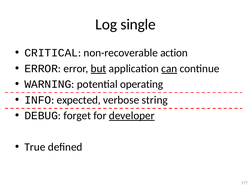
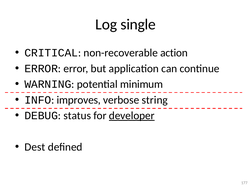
but underline: present -> none (98, 68)
can underline: present -> none (169, 68)
operating: operating -> minimum (142, 84)
expected: expected -> improves (79, 100)
forget: forget -> status (77, 115)
True: True -> Dest (35, 146)
